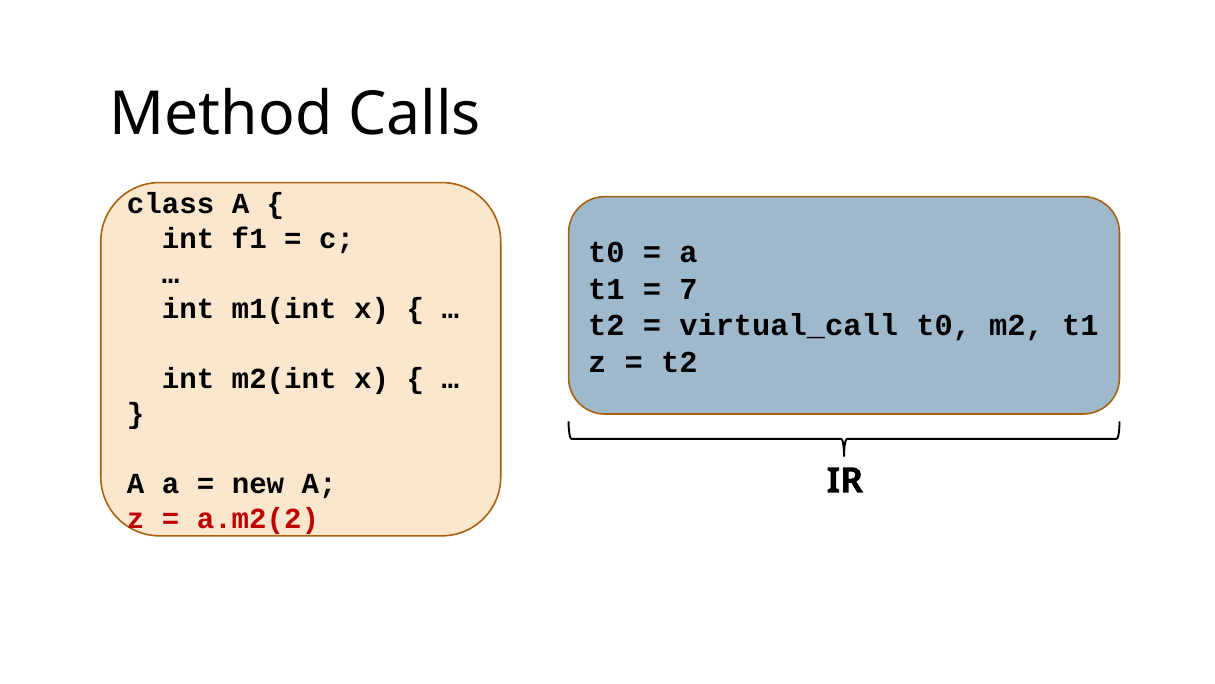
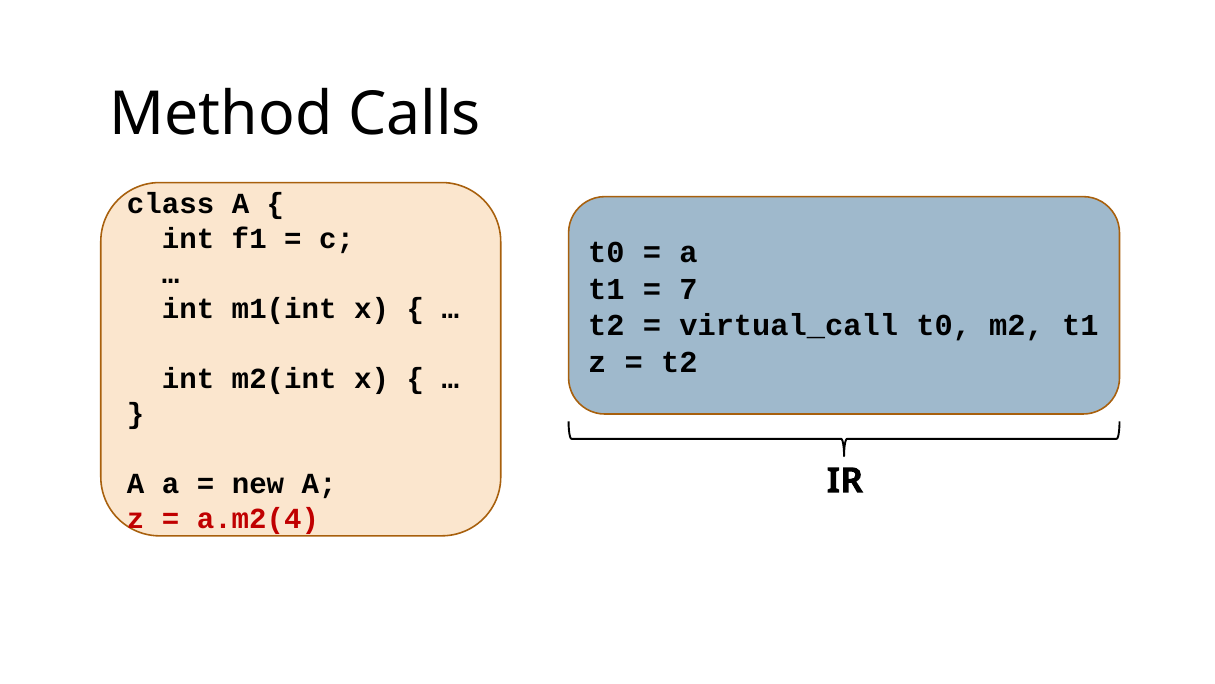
a.m2(2: a.m2(2 -> a.m2(4 (258, 518)
